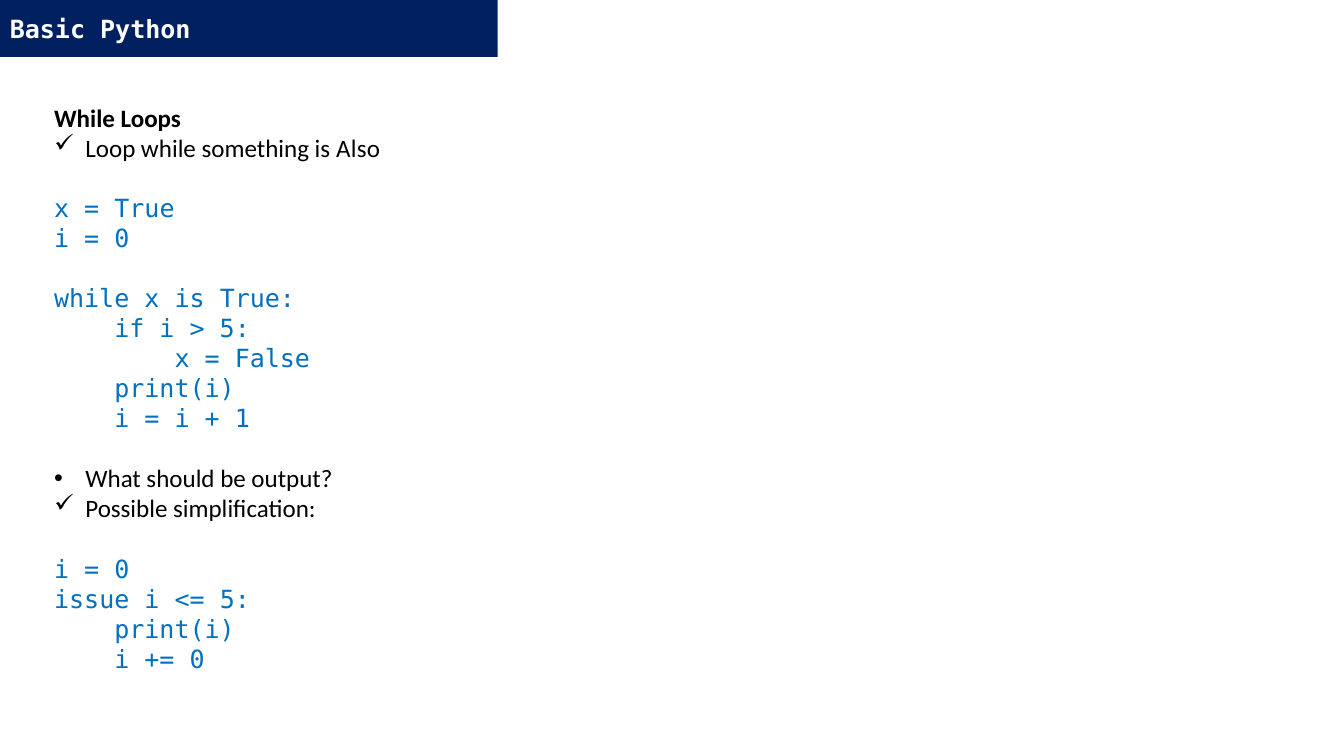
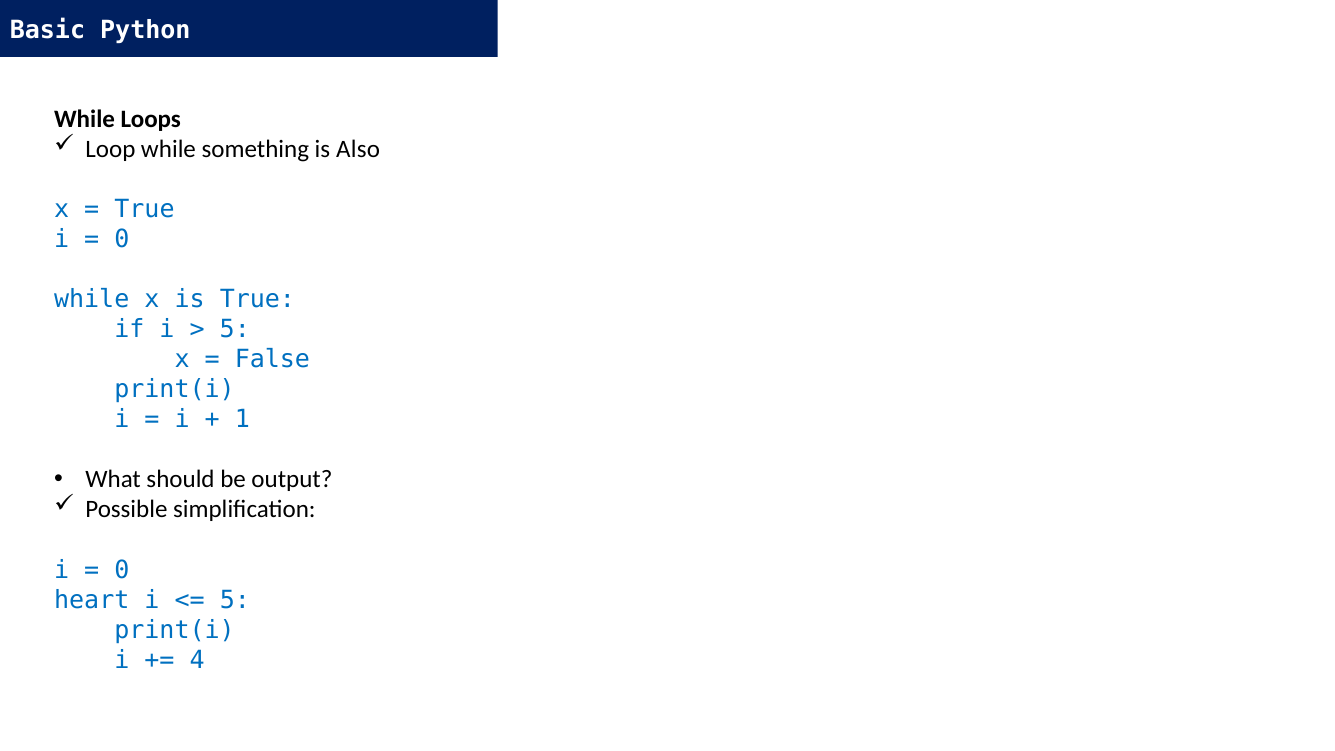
issue: issue -> heart (92, 600)
0: 0 -> 4 (197, 660)
